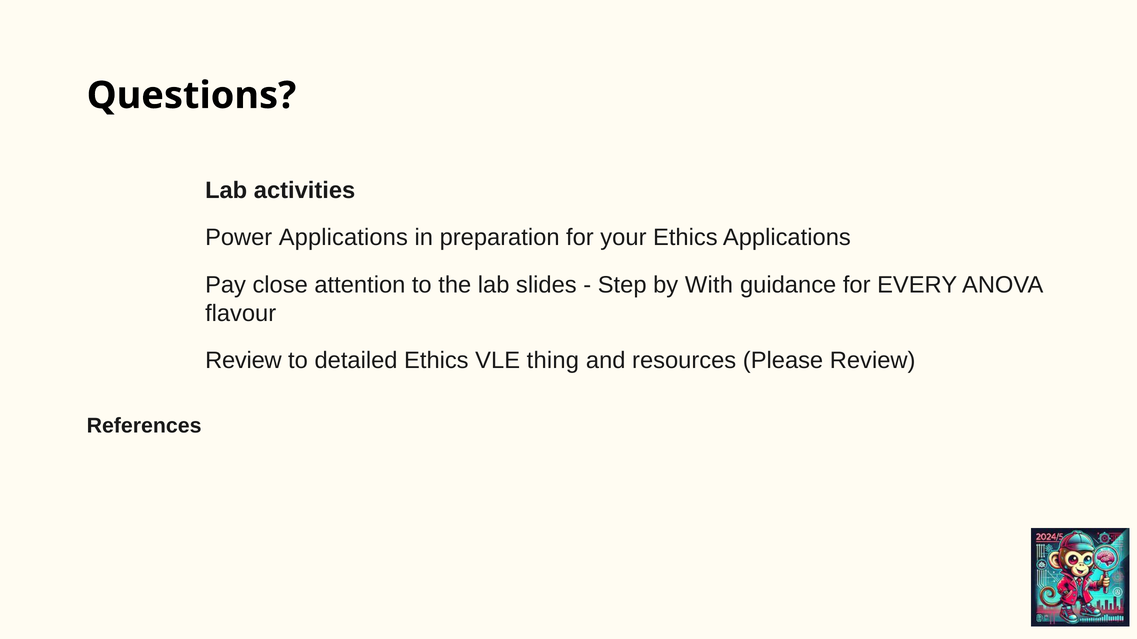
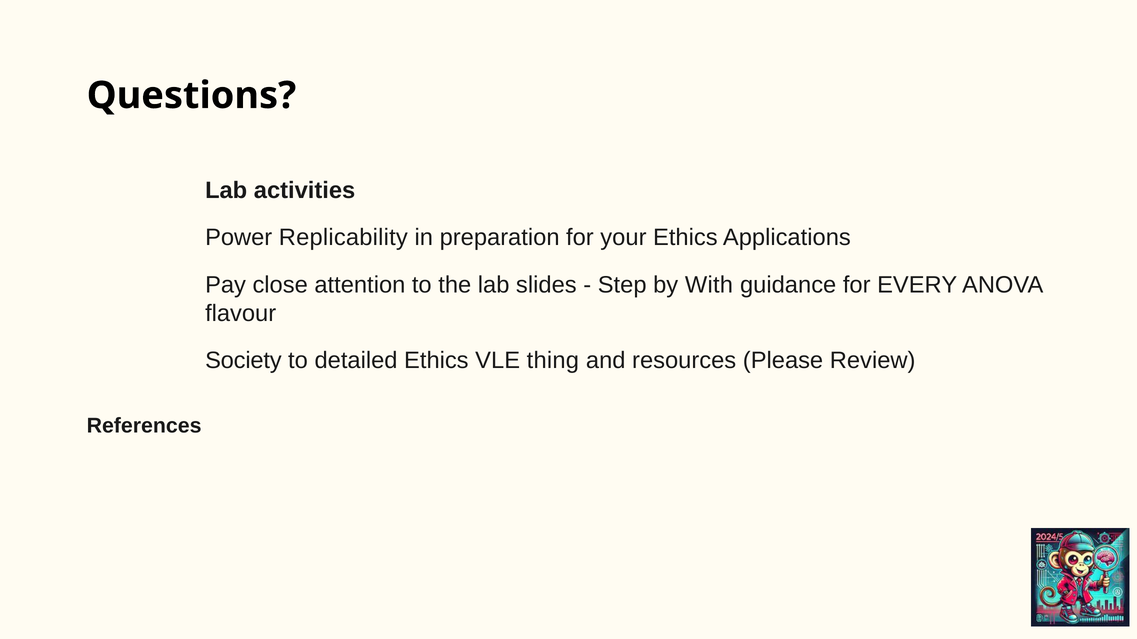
Power Applications: Applications -> Replicability (343, 238)
Review: Review -> Society (243, 361)
